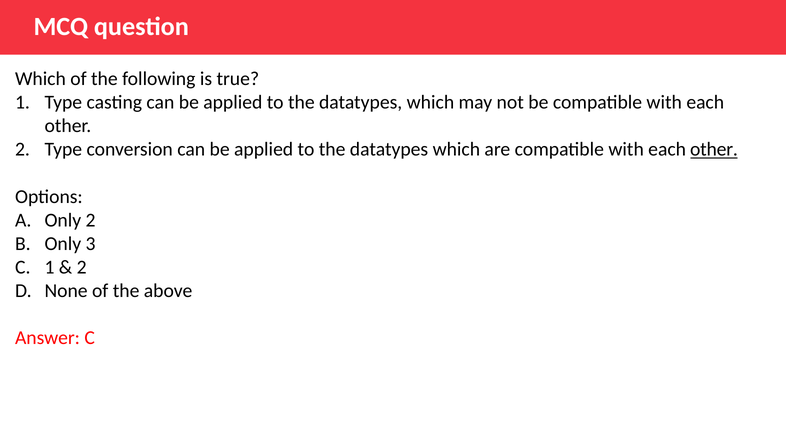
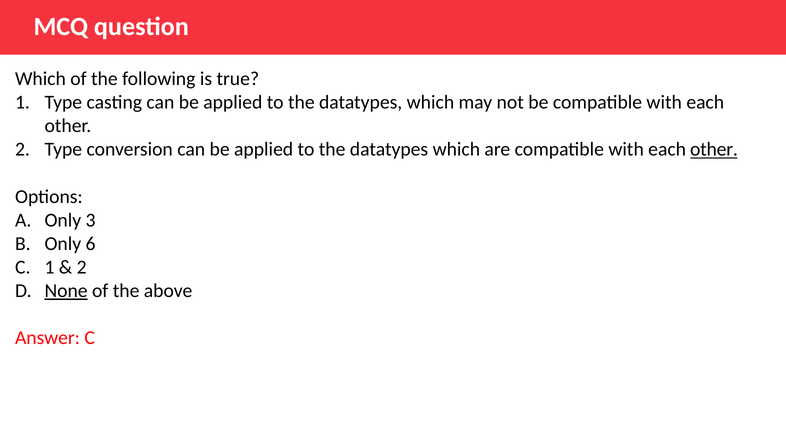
Only 2: 2 -> 3 (91, 220)
3: 3 -> 6 (91, 244)
None underline: none -> present (66, 291)
